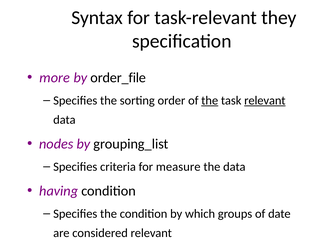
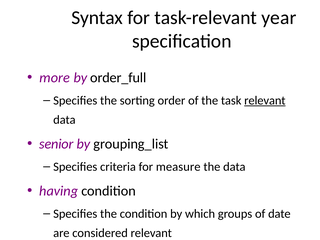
they: they -> year (279, 18)
order_file: order_file -> order_full (118, 78)
the underline: present -> none (210, 100)
nodes: nodes -> senior (56, 144)
